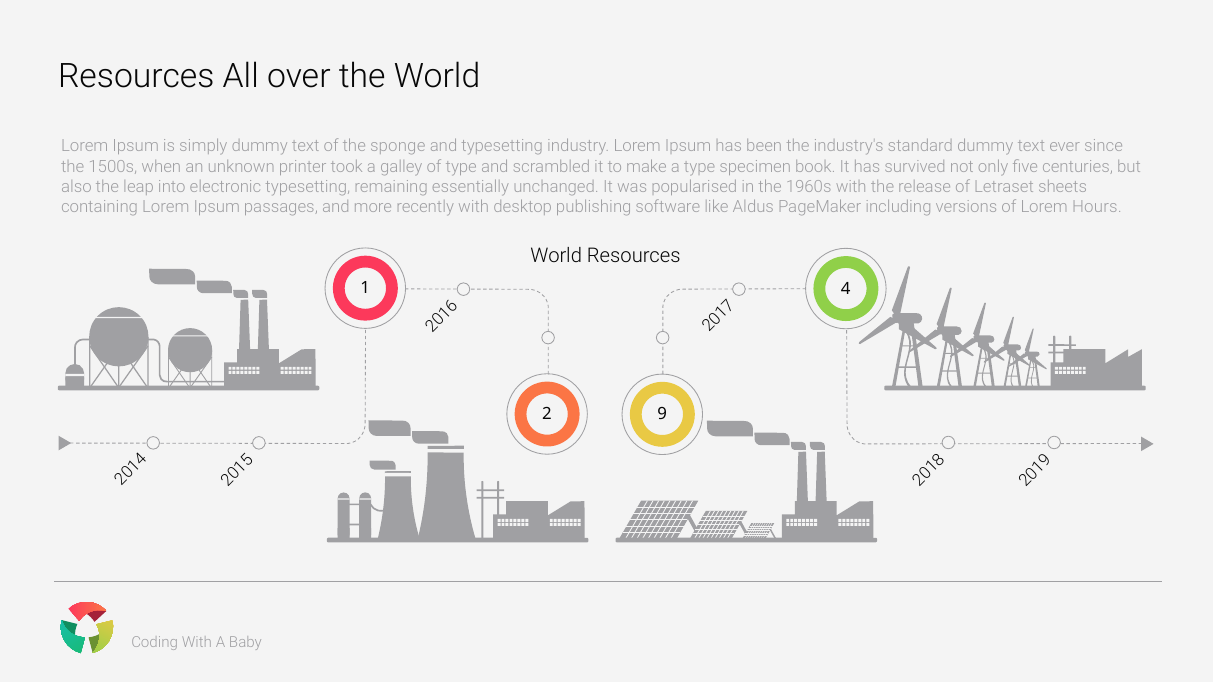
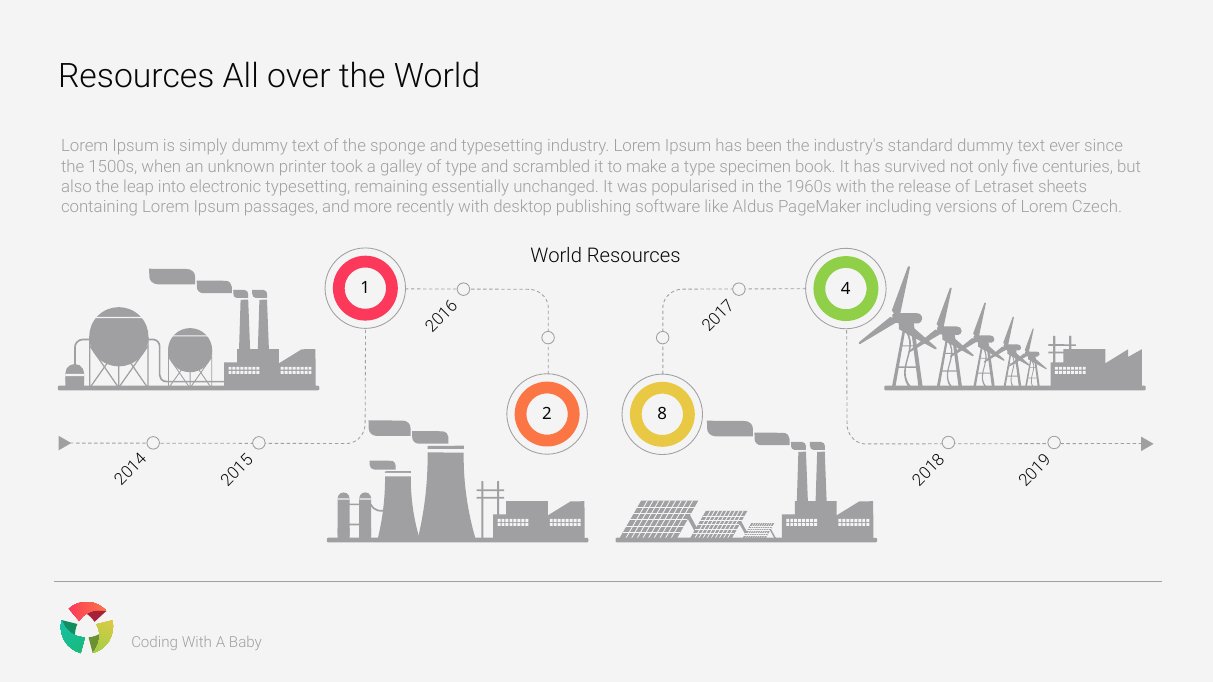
Hours: Hours -> Czech (1097, 207)
2 9: 9 -> 8 (662, 414)
